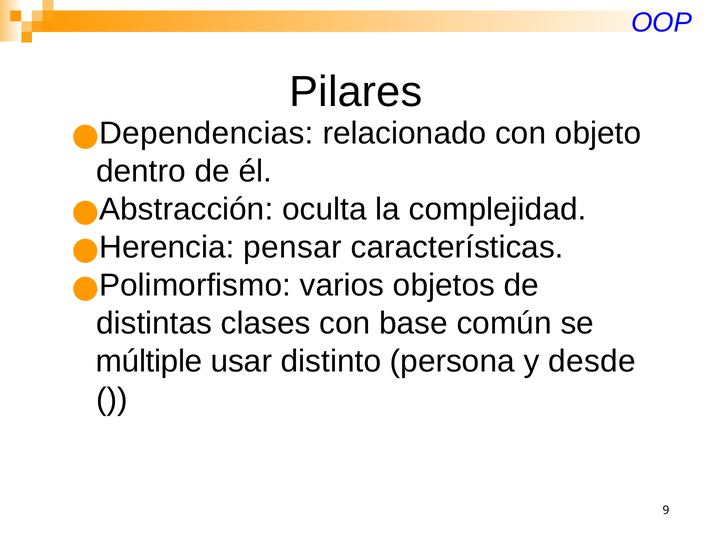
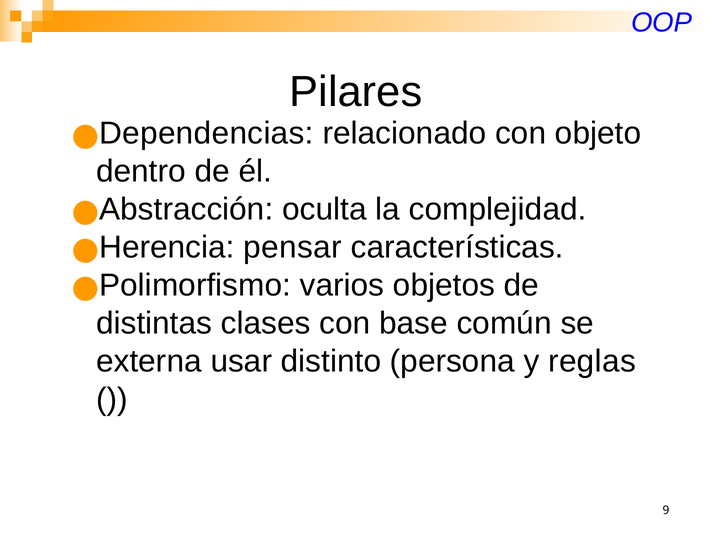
múltiple: múltiple -> externa (149, 361)
desde: desde -> reglas (592, 361)
